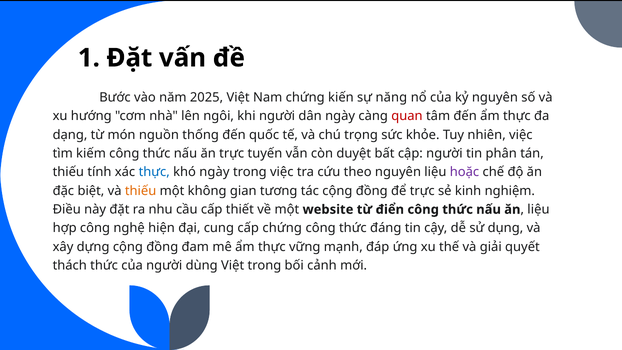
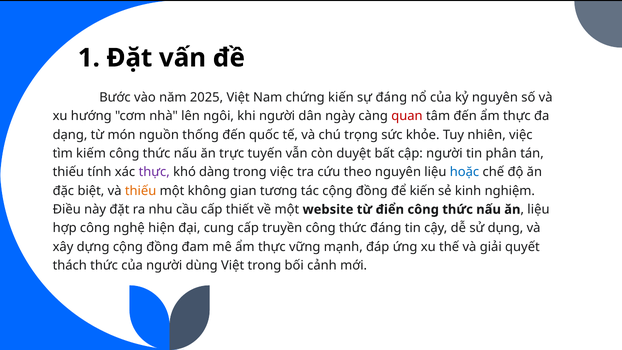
sự năng: năng -> đáng (391, 97)
thực colour: blue -> purple (154, 172)
khó ngày: ngày -> dàng (215, 172)
hoặc colour: purple -> blue (464, 172)
để trực: trực -> kiến (422, 191)
cấp chứng: chứng -> truyền (282, 228)
